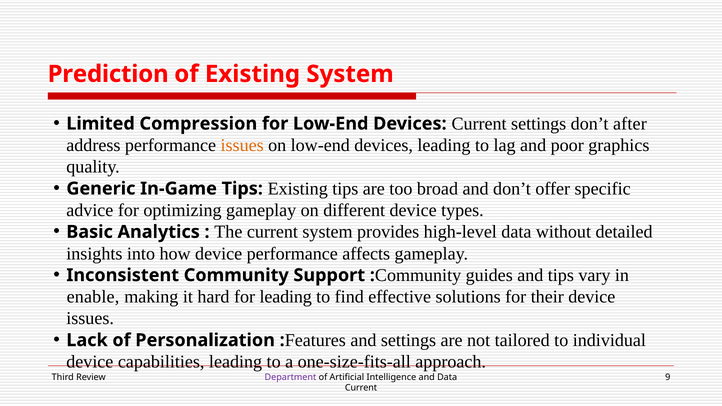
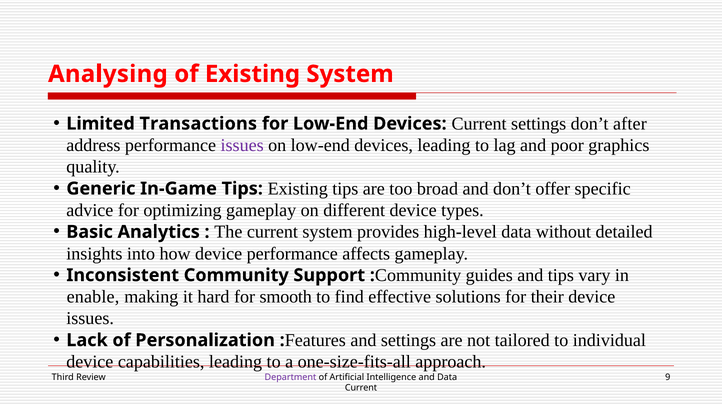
Prediction: Prediction -> Analysing (108, 74)
Compression: Compression -> Transactions (198, 124)
issues colour: orange -> purple (242, 145)
for leading: leading -> smooth (286, 297)
